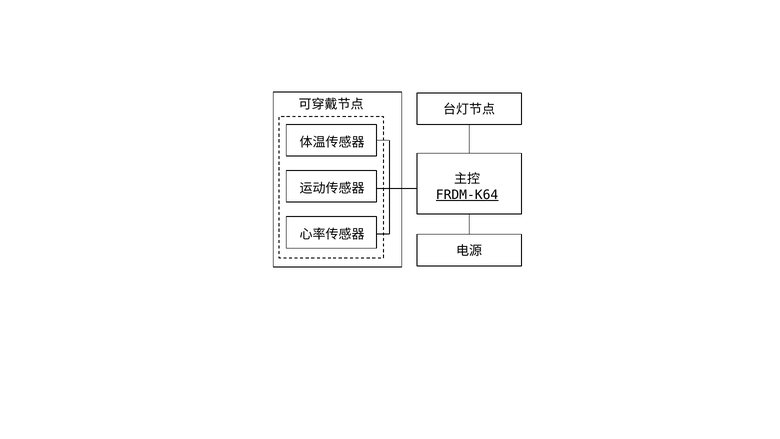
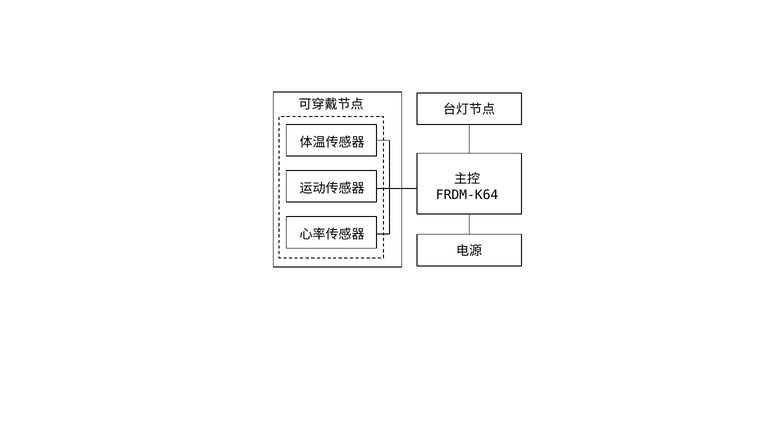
FRDM-K64 underline: present -> none (467, 195)
